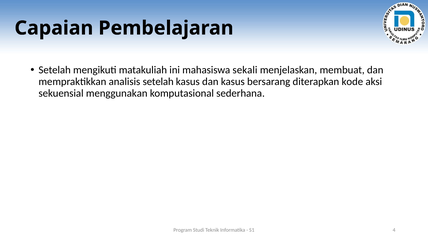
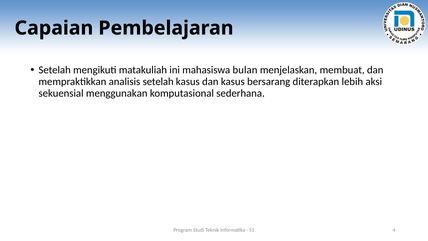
sekali: sekali -> bulan (245, 70)
kode: kode -> lebih (352, 82)
